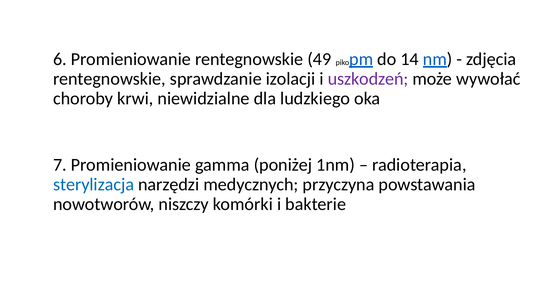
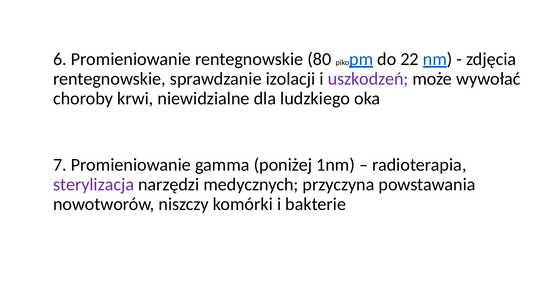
49: 49 -> 80 (319, 59)
14: 14 -> 22 (410, 59)
sterylizacja colour: blue -> purple (94, 185)
